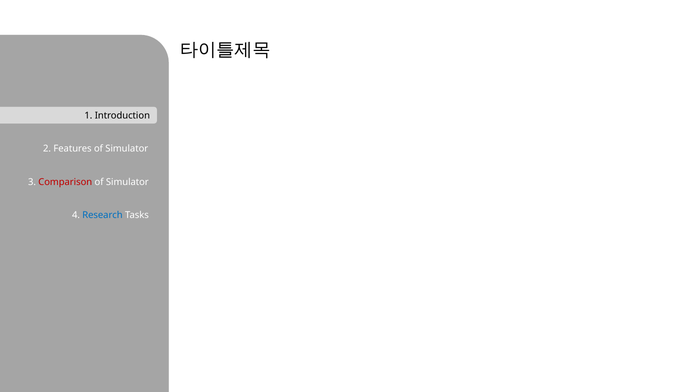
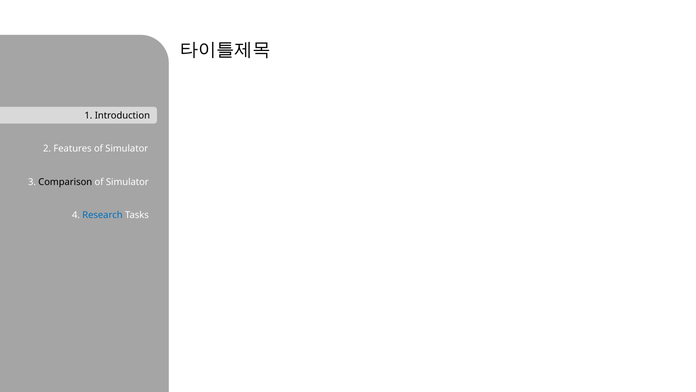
Comparison colour: red -> black (65, 182)
